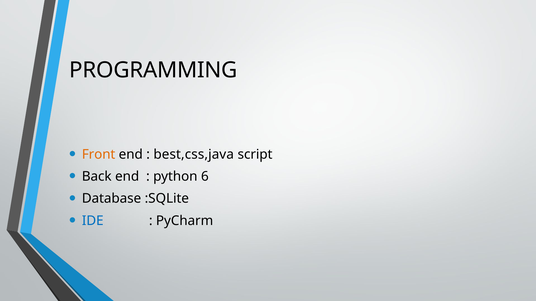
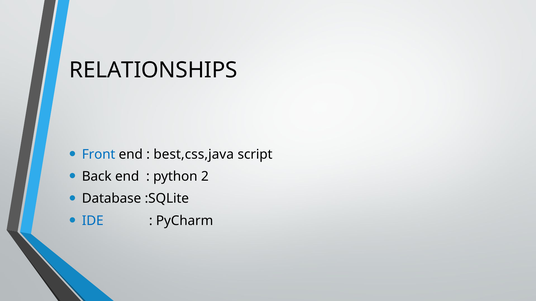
PROGRAMMING: PROGRAMMING -> RELATIONSHIPS (153, 70)
Front colour: orange -> blue (99, 155)
6: 6 -> 2 (205, 177)
